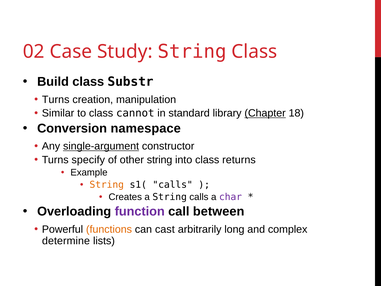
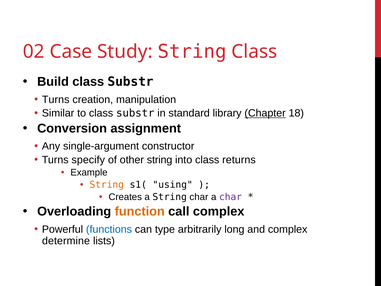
to class cannot: cannot -> substr (135, 113)
namespace: namespace -> assignment (146, 128)
single-argument underline: present -> none (101, 146)
s1( calls: calls -> using (173, 185)
String calls: calls -> char (199, 197)
function colour: purple -> orange (140, 211)
call between: between -> complex (219, 211)
functions colour: orange -> blue (109, 229)
cast: cast -> type (165, 229)
